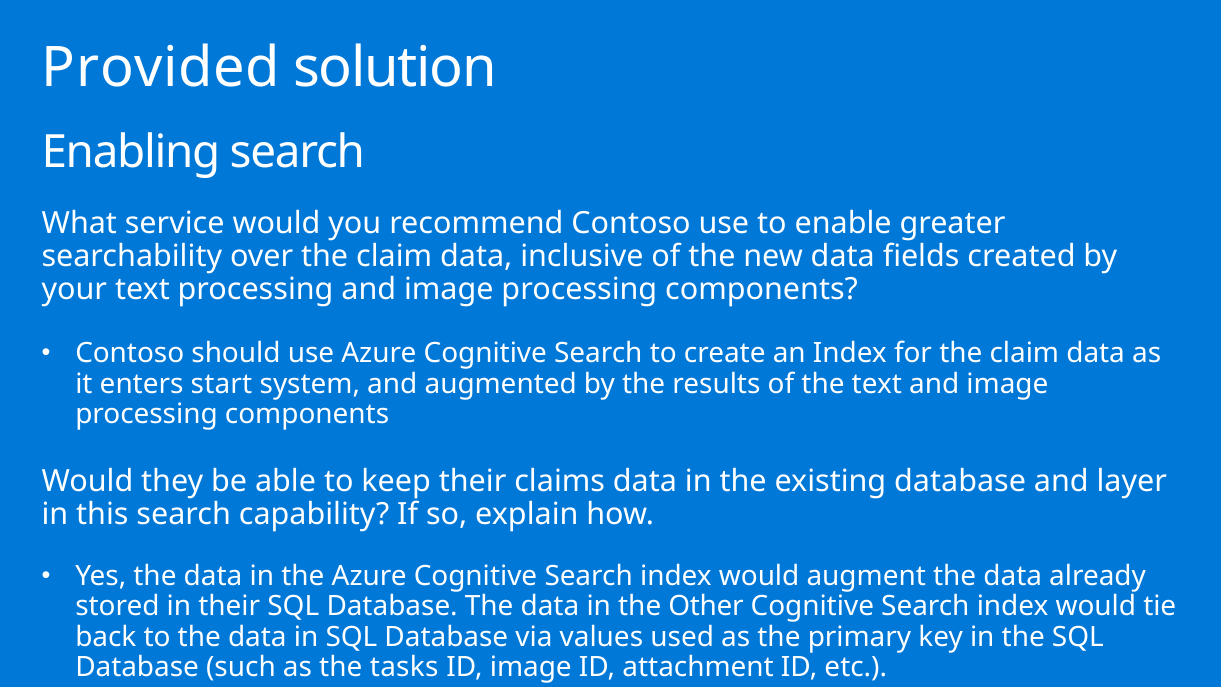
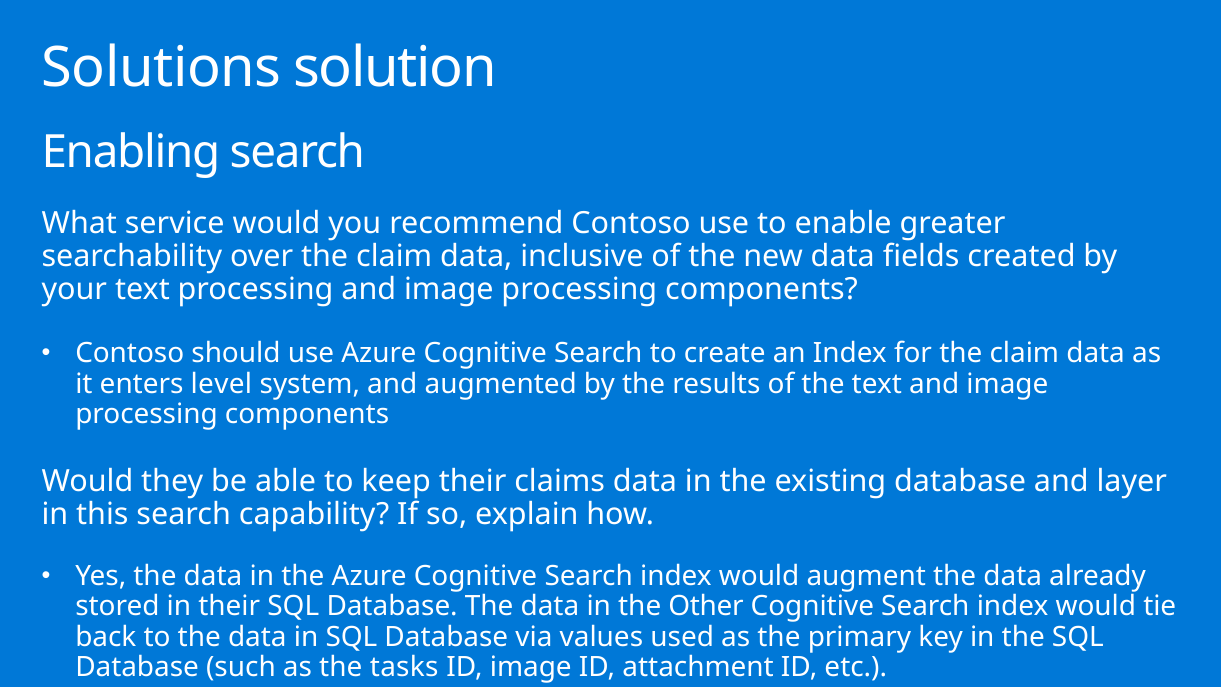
Provided: Provided -> Solutions (161, 68)
start: start -> level (221, 384)
